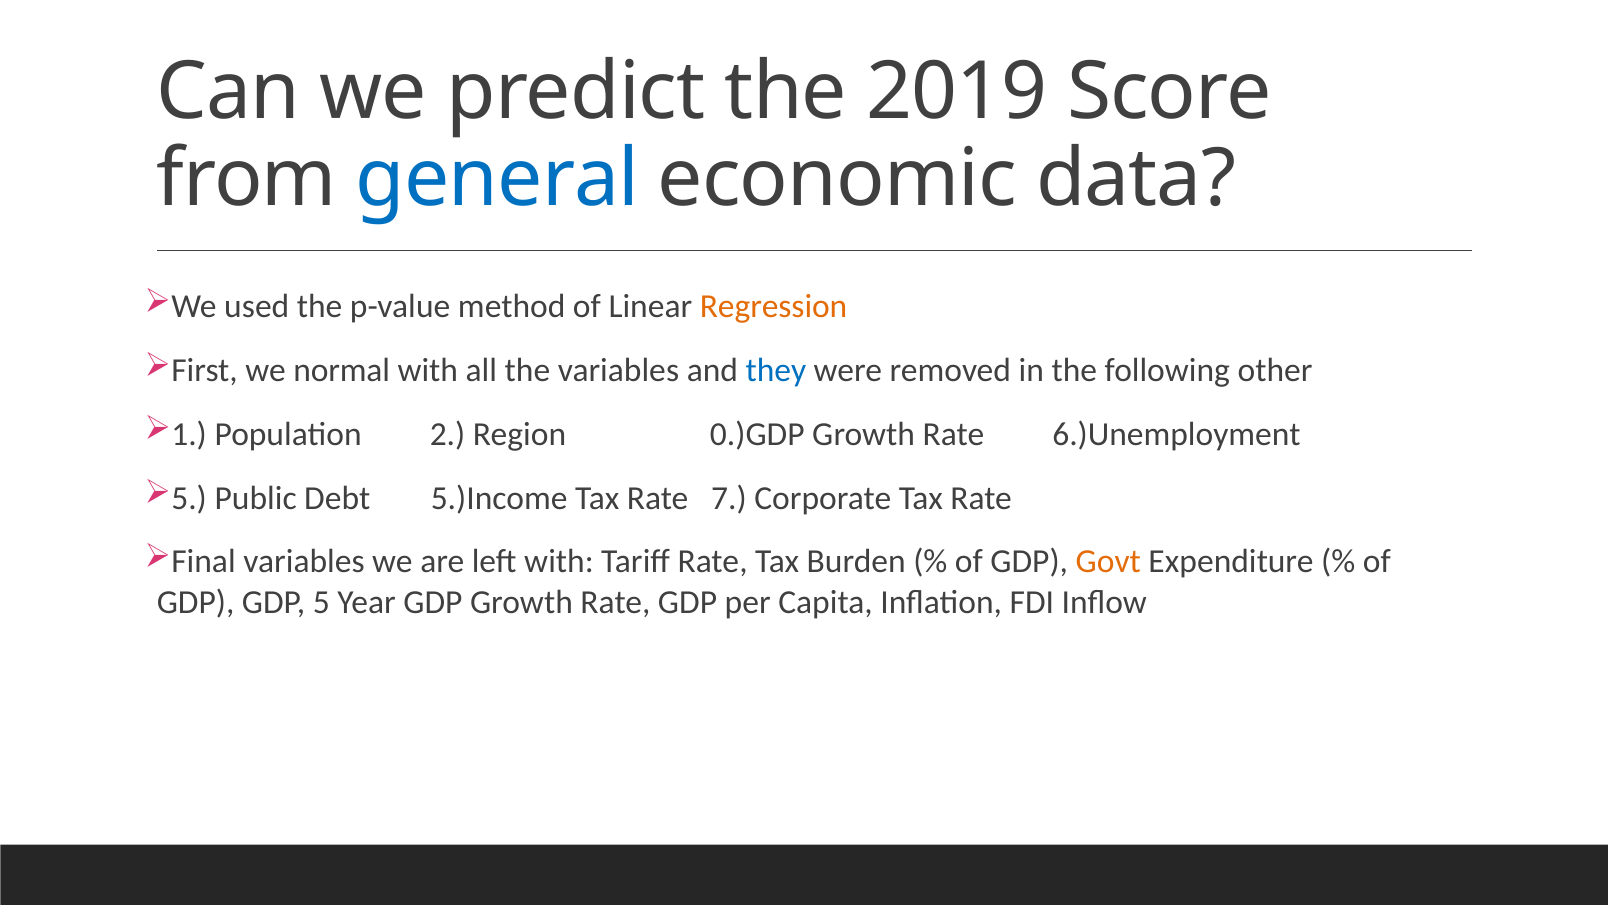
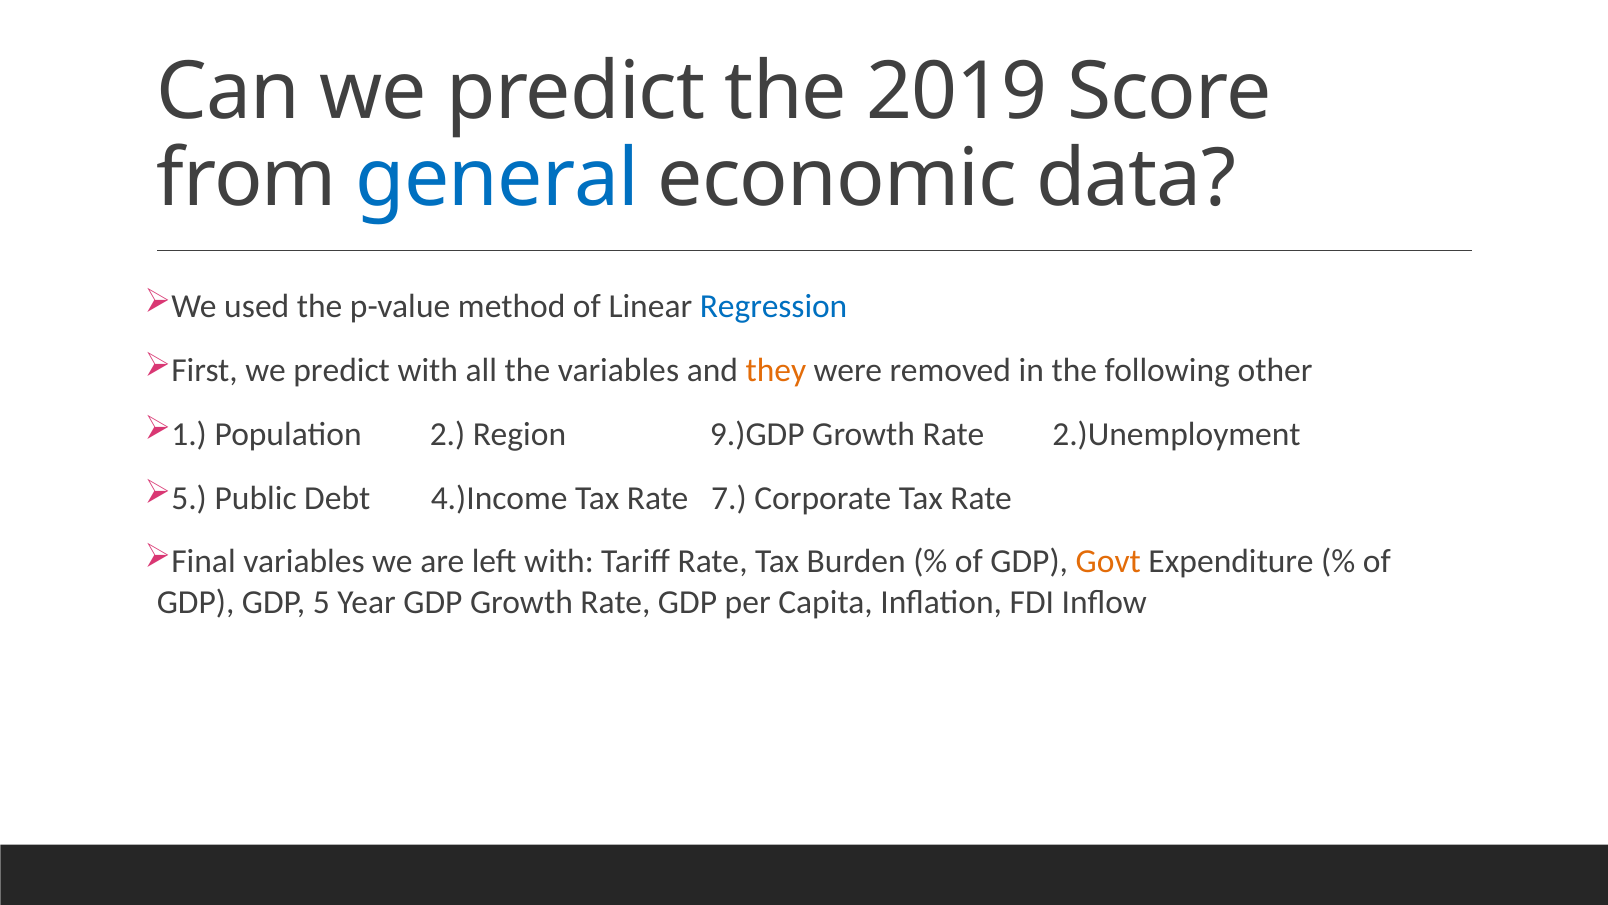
Regression colour: orange -> blue (774, 307)
First we normal: normal -> predict (342, 370)
they colour: blue -> orange (776, 370)
0.)GDP: 0.)GDP -> 9.)GDP (757, 434)
6.)Unemployment: 6.)Unemployment -> 2.)Unemployment (1176, 434)
5.)Income: 5.)Income -> 4.)Income (499, 498)
